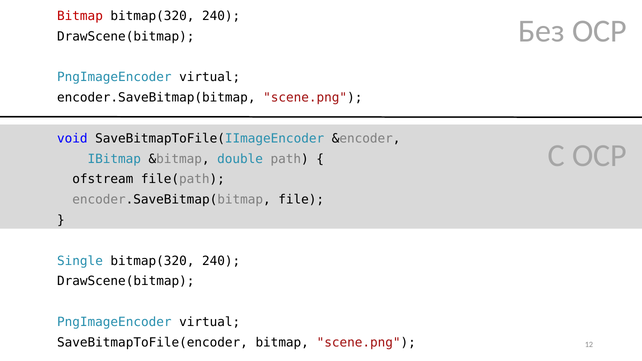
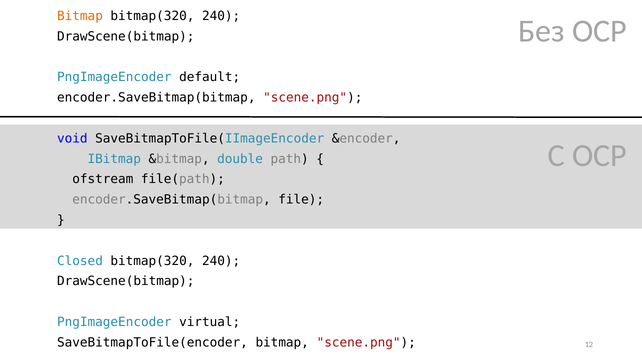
Bitmap colour: red -> orange (80, 16)
virtual: virtual -> default (210, 77)
Single: Single -> Closed (80, 261)
